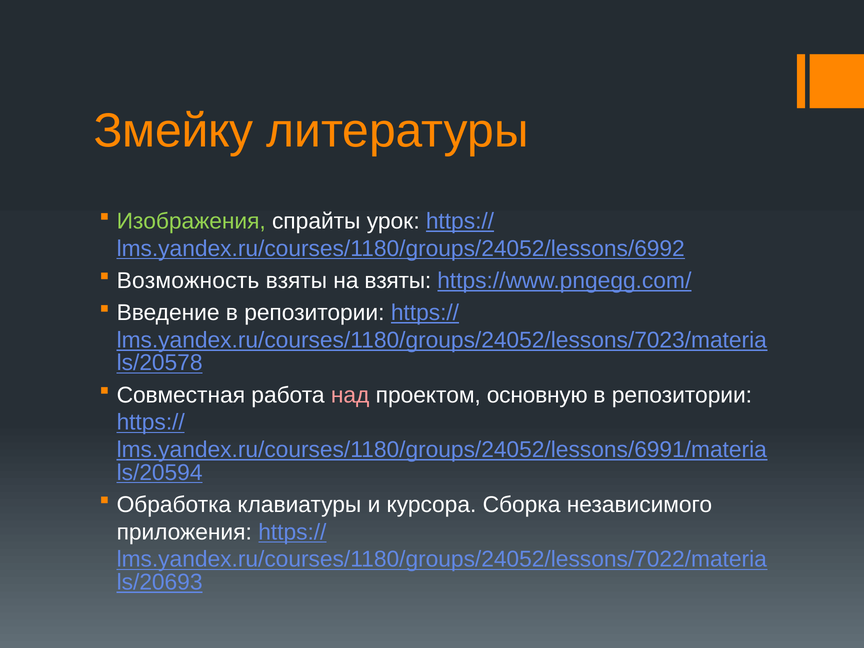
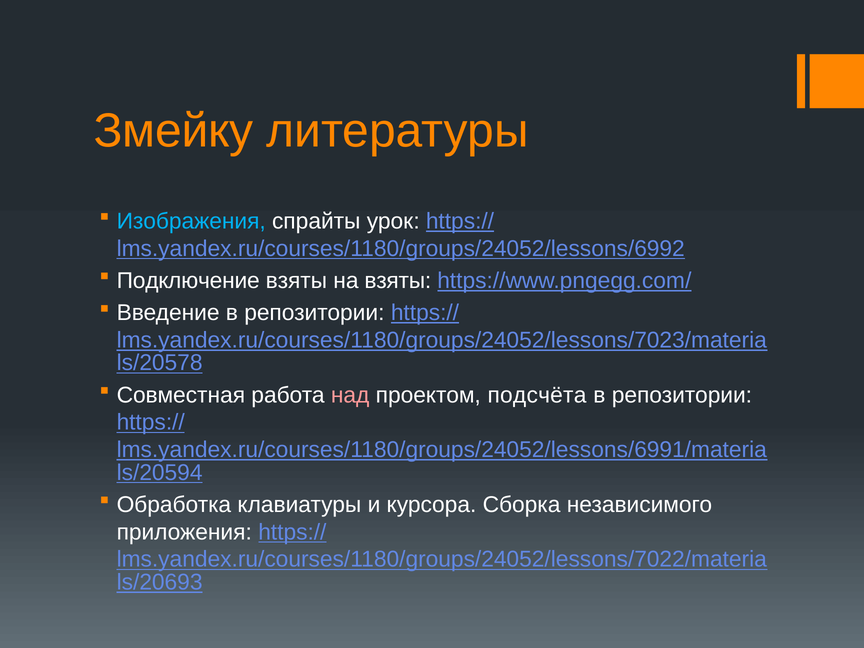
Изображения colour: light green -> light blue (191, 221)
Возможность: Возможность -> Подключение (188, 281)
основную: основную -> подсчёта (537, 395)
